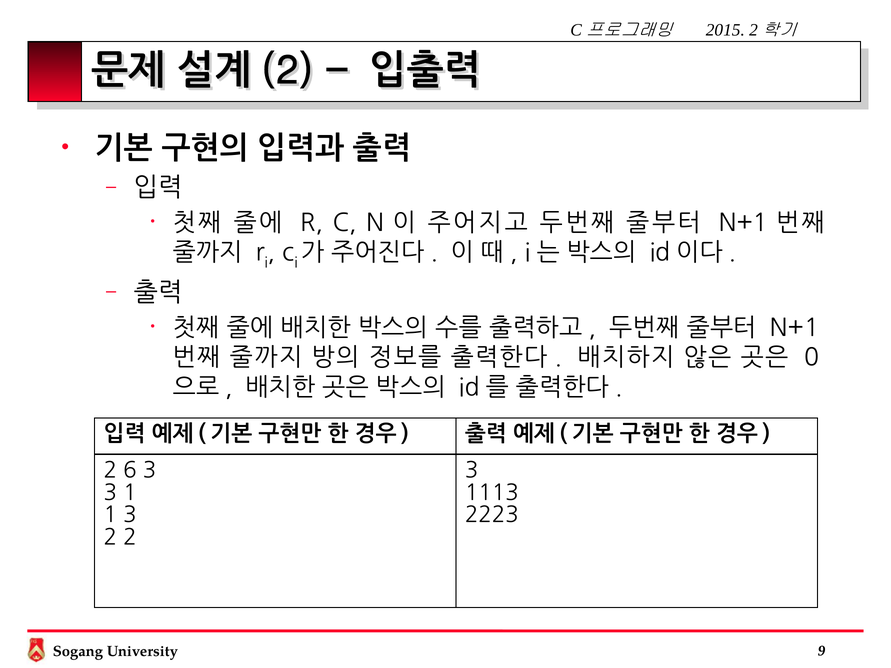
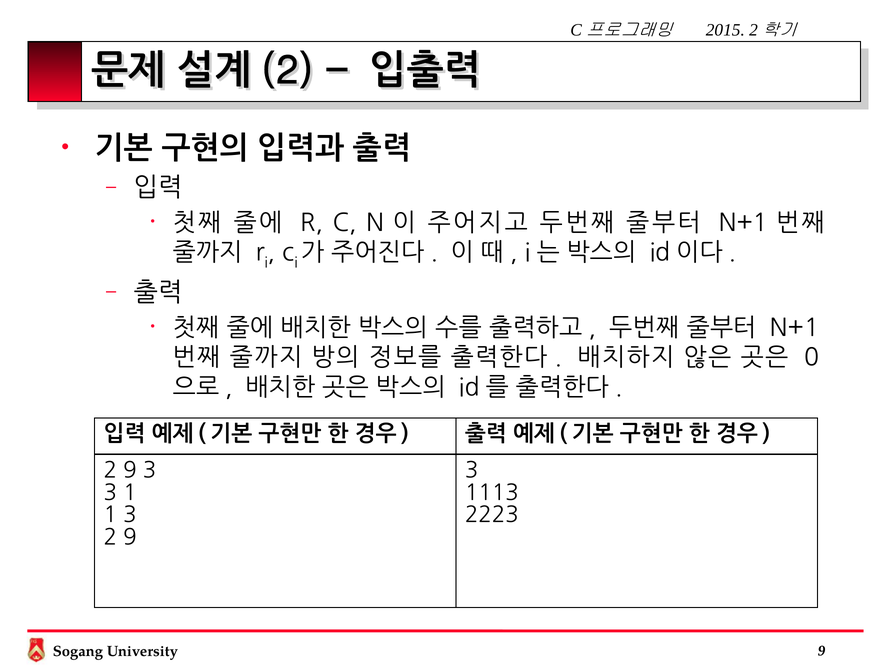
6: 6 -> 9 (130, 471)
2: 2 -> 9 (130, 537)
